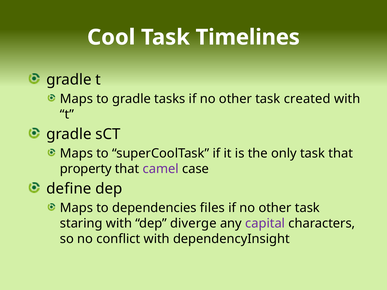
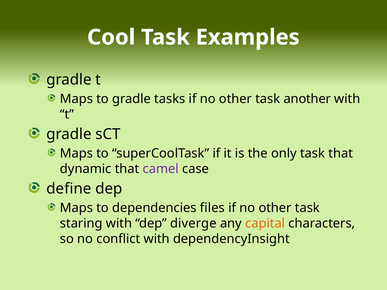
Timelines: Timelines -> Examples (248, 37)
created: created -> another (307, 99)
property: property -> dynamic (86, 169)
capital colour: purple -> orange (265, 224)
